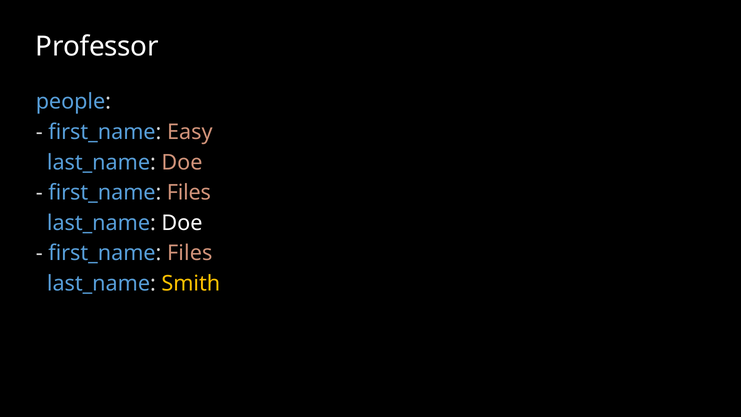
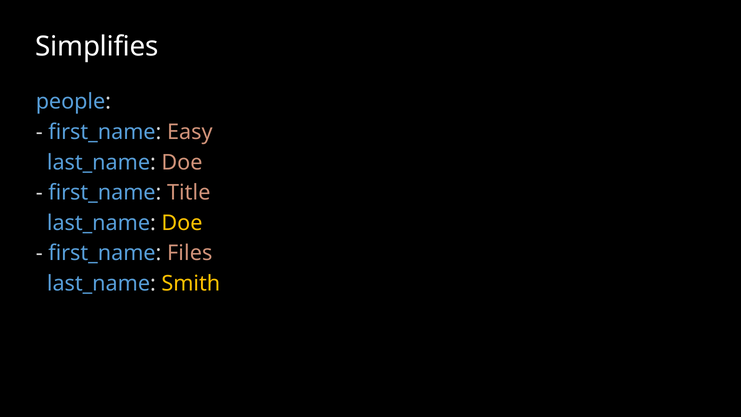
Professor: Professor -> Simplifies (97, 46)
Files: Files -> Title (189, 193)
Doe colour: white -> yellow (182, 223)
